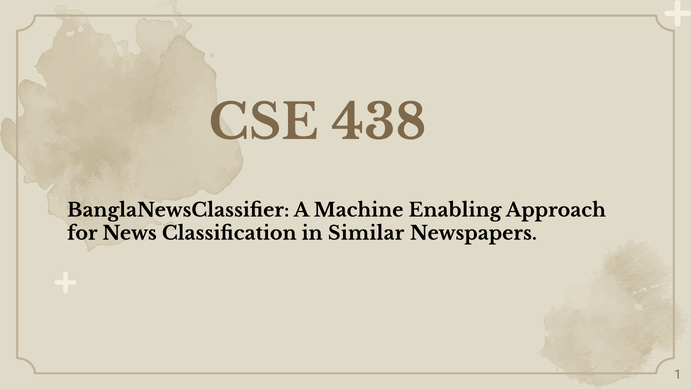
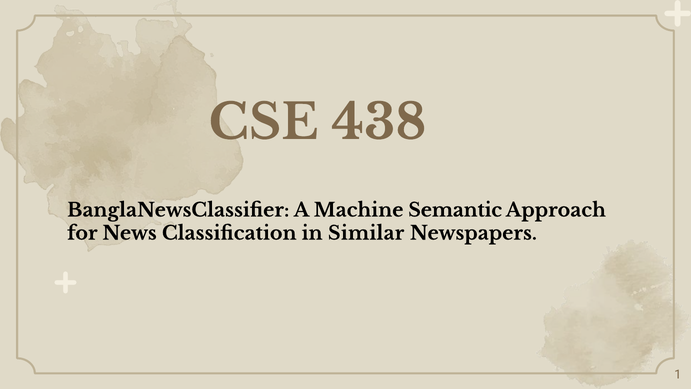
Enabling: Enabling -> Semantic (455, 210)
